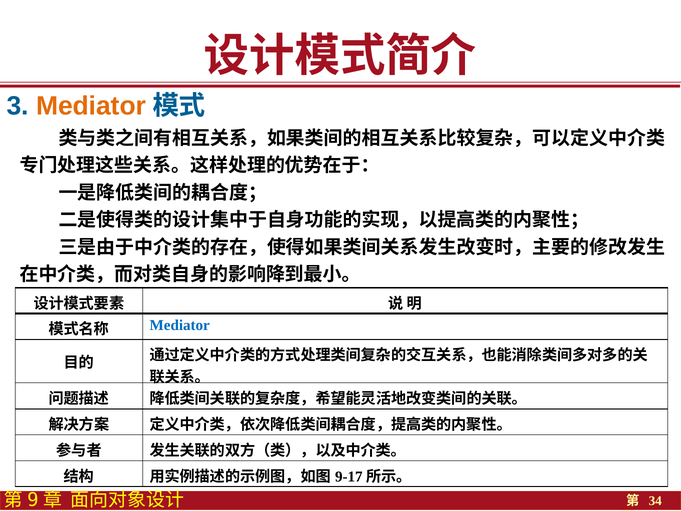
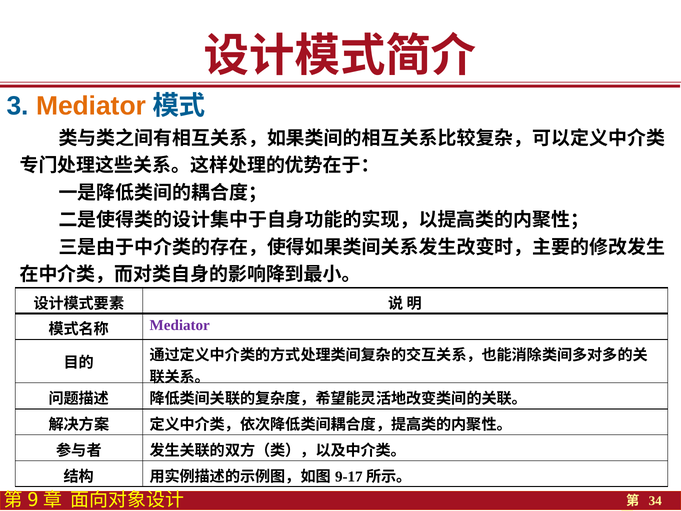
Mediator colour: blue -> purple (180, 325)
